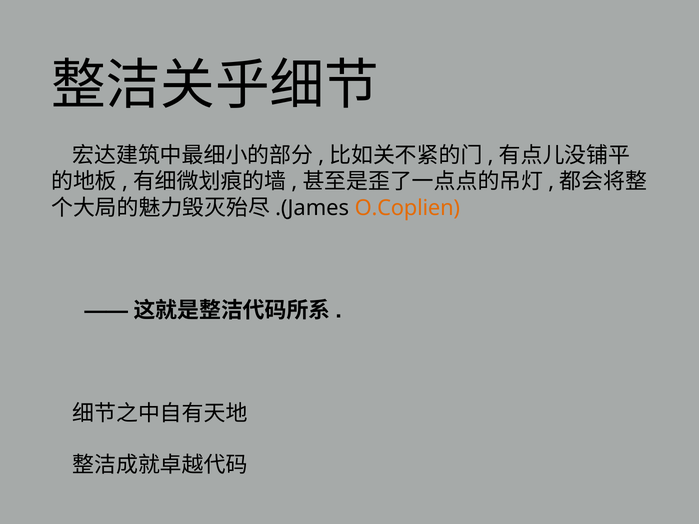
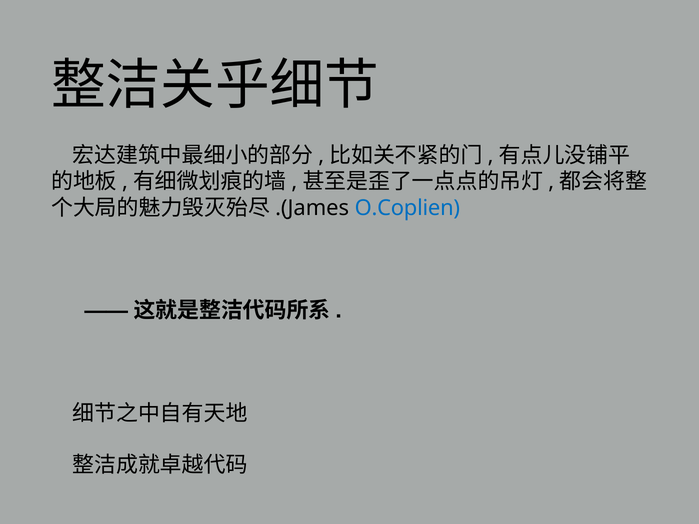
O.Coplien colour: orange -> blue (407, 208)
